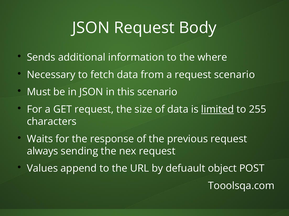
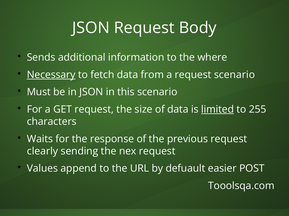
Necessary underline: none -> present (51, 75)
always: always -> clearly (42, 152)
object: object -> easier (222, 169)
